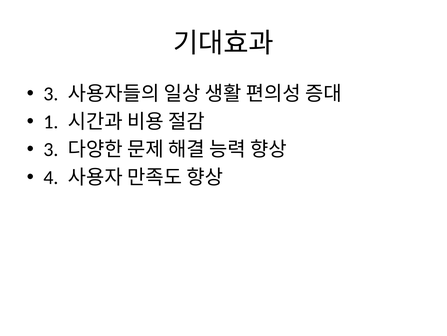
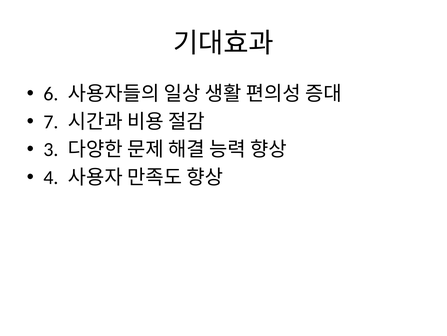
3: 3 -> 6 (51, 94)
1: 1 -> 7 (51, 122)
